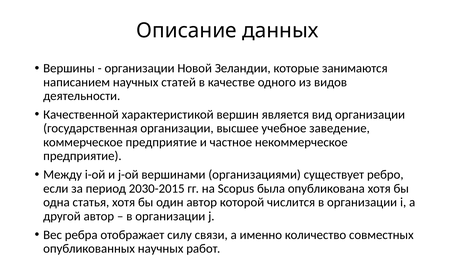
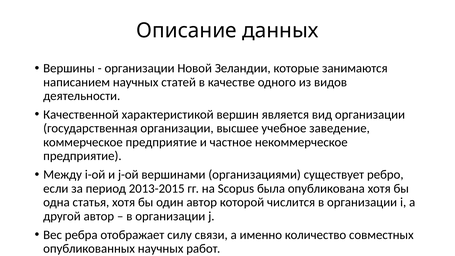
2030-2015: 2030-2015 -> 2013-2015 (157, 188)
